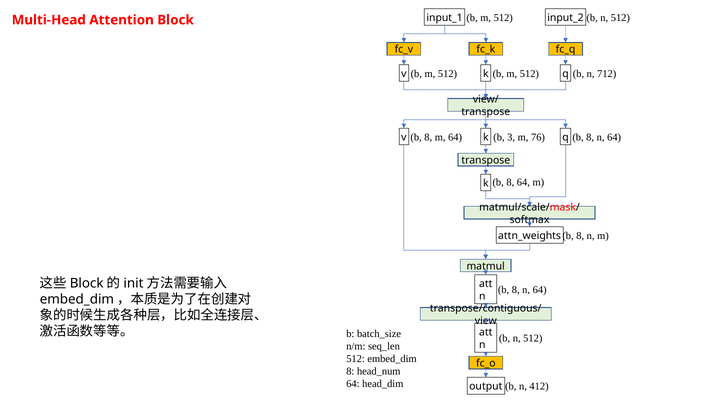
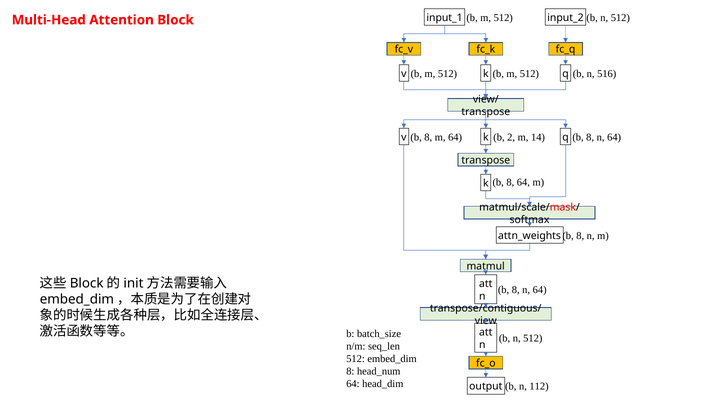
712: 712 -> 516 (607, 74)
3: 3 -> 2 (511, 137)
76: 76 -> 14 (538, 137)
412: 412 -> 112 (539, 387)
